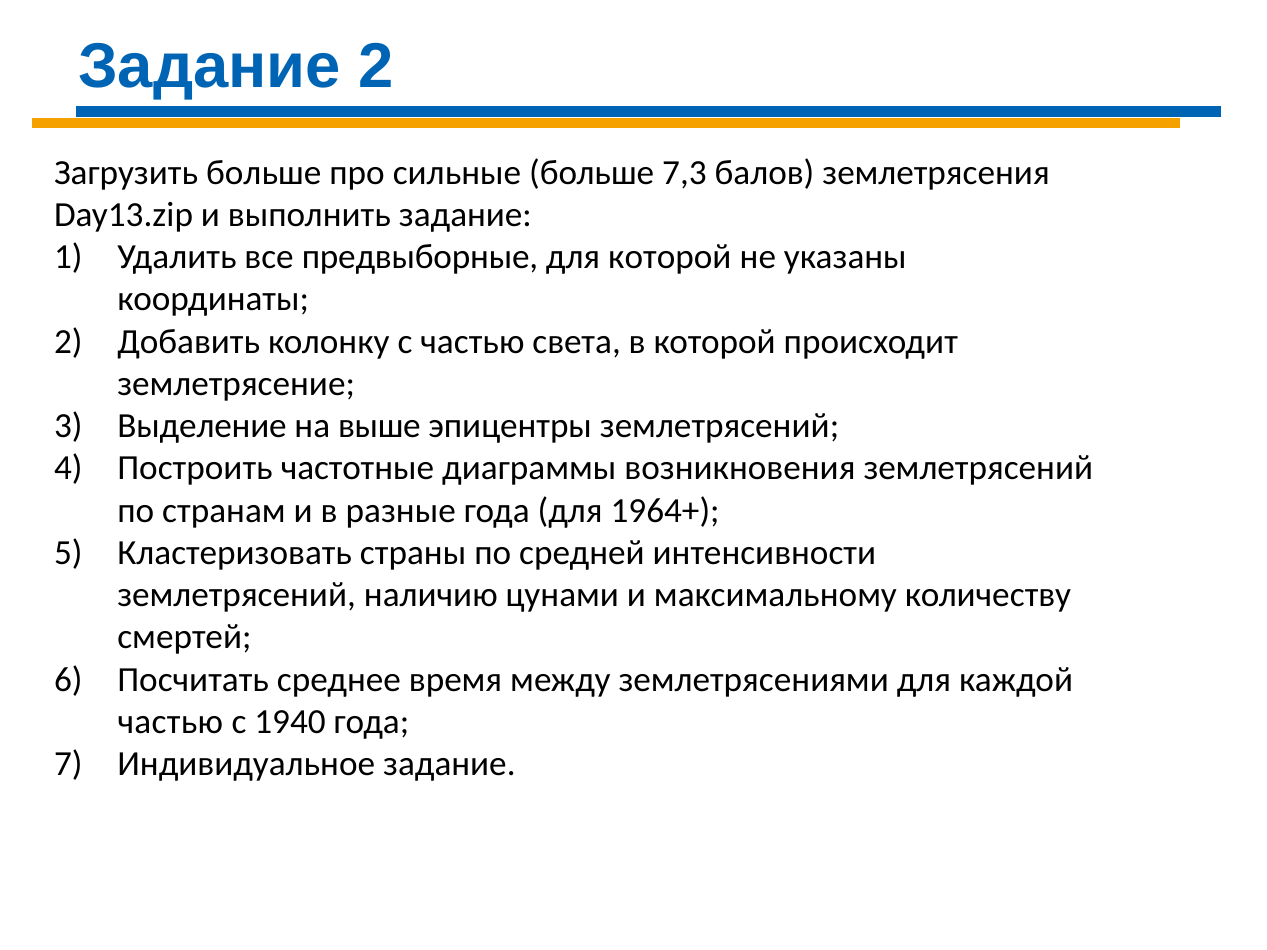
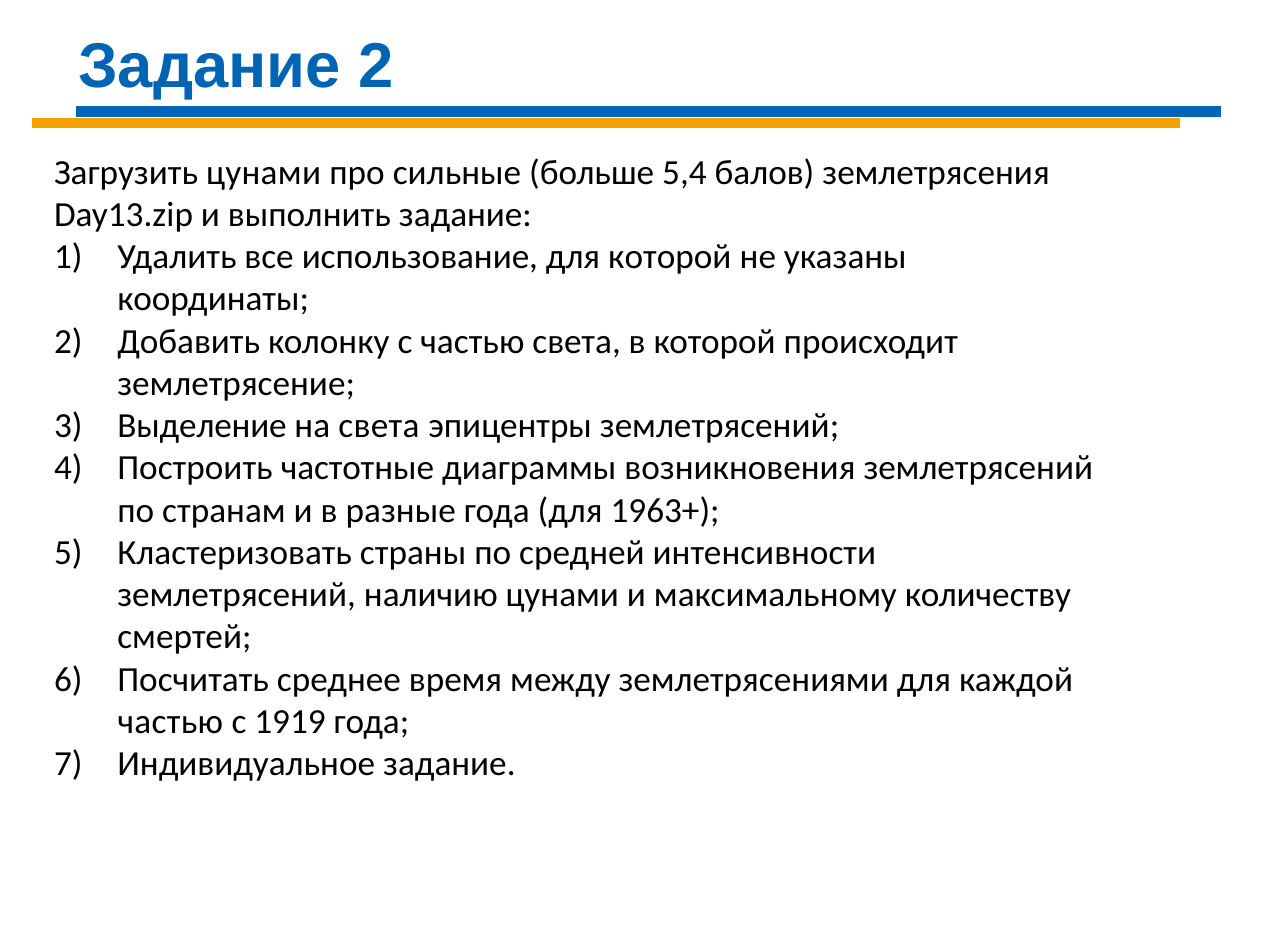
Загрузить больше: больше -> цунами (264, 173)
7,3: 7,3 -> 5,4 (684, 173)
предвыборные: предвыборные -> использование (420, 257)
на выше: выше -> света (379, 426)
1964+: 1964+ -> 1963+ (665, 511)
1940: 1940 -> 1919 (290, 722)
